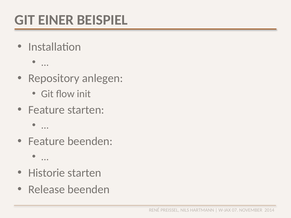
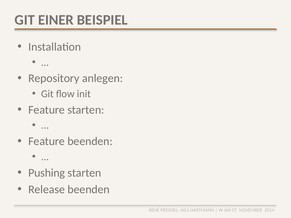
Historie: Historie -> Pushing (47, 173)
